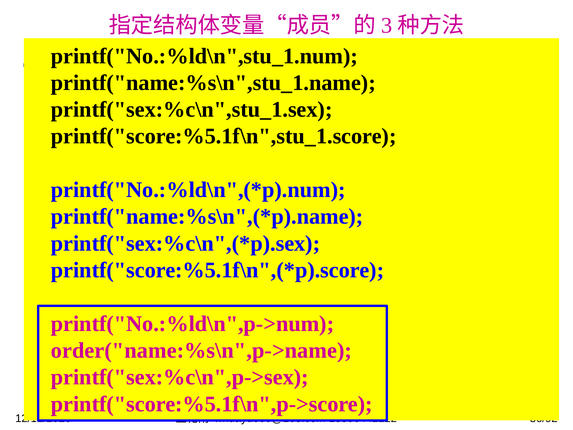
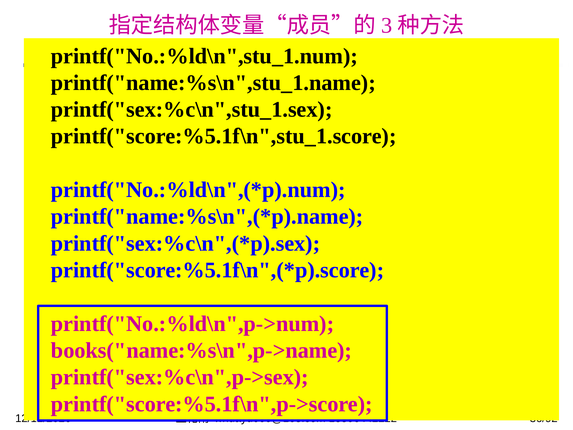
order("name:%s\n",p->name: order("name:%s\n",p->name -> books("name:%s\n",p->name (202, 350)
